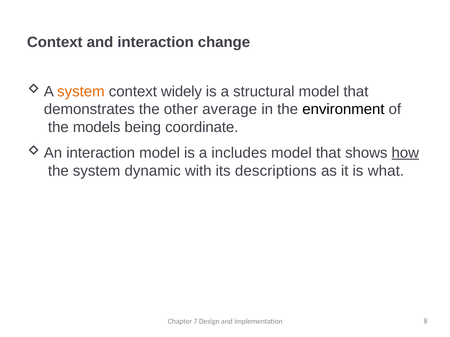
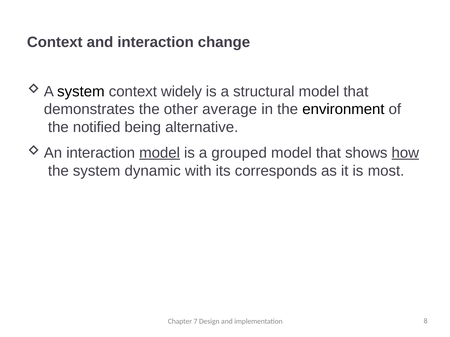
system colour: orange -> black (81, 92)
models: models -> notified (97, 128)
coordinate: coordinate -> alternative (202, 128)
model underline: none -> present (160, 153)
includes: includes -> grouped (239, 153)
descriptions: descriptions -> corresponds (276, 171)
what: what -> most (386, 171)
